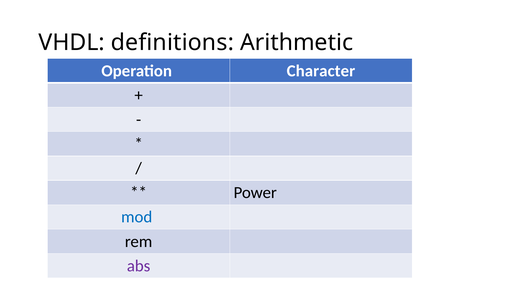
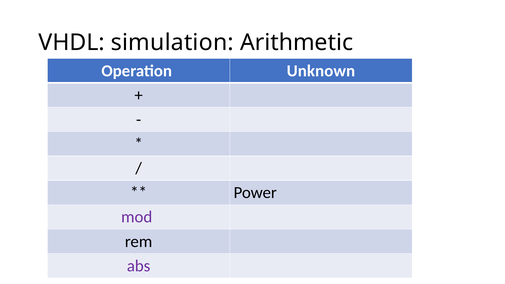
definitions: definitions -> simulation (172, 42)
Character: Character -> Unknown (321, 71)
mod colour: blue -> purple (137, 217)
